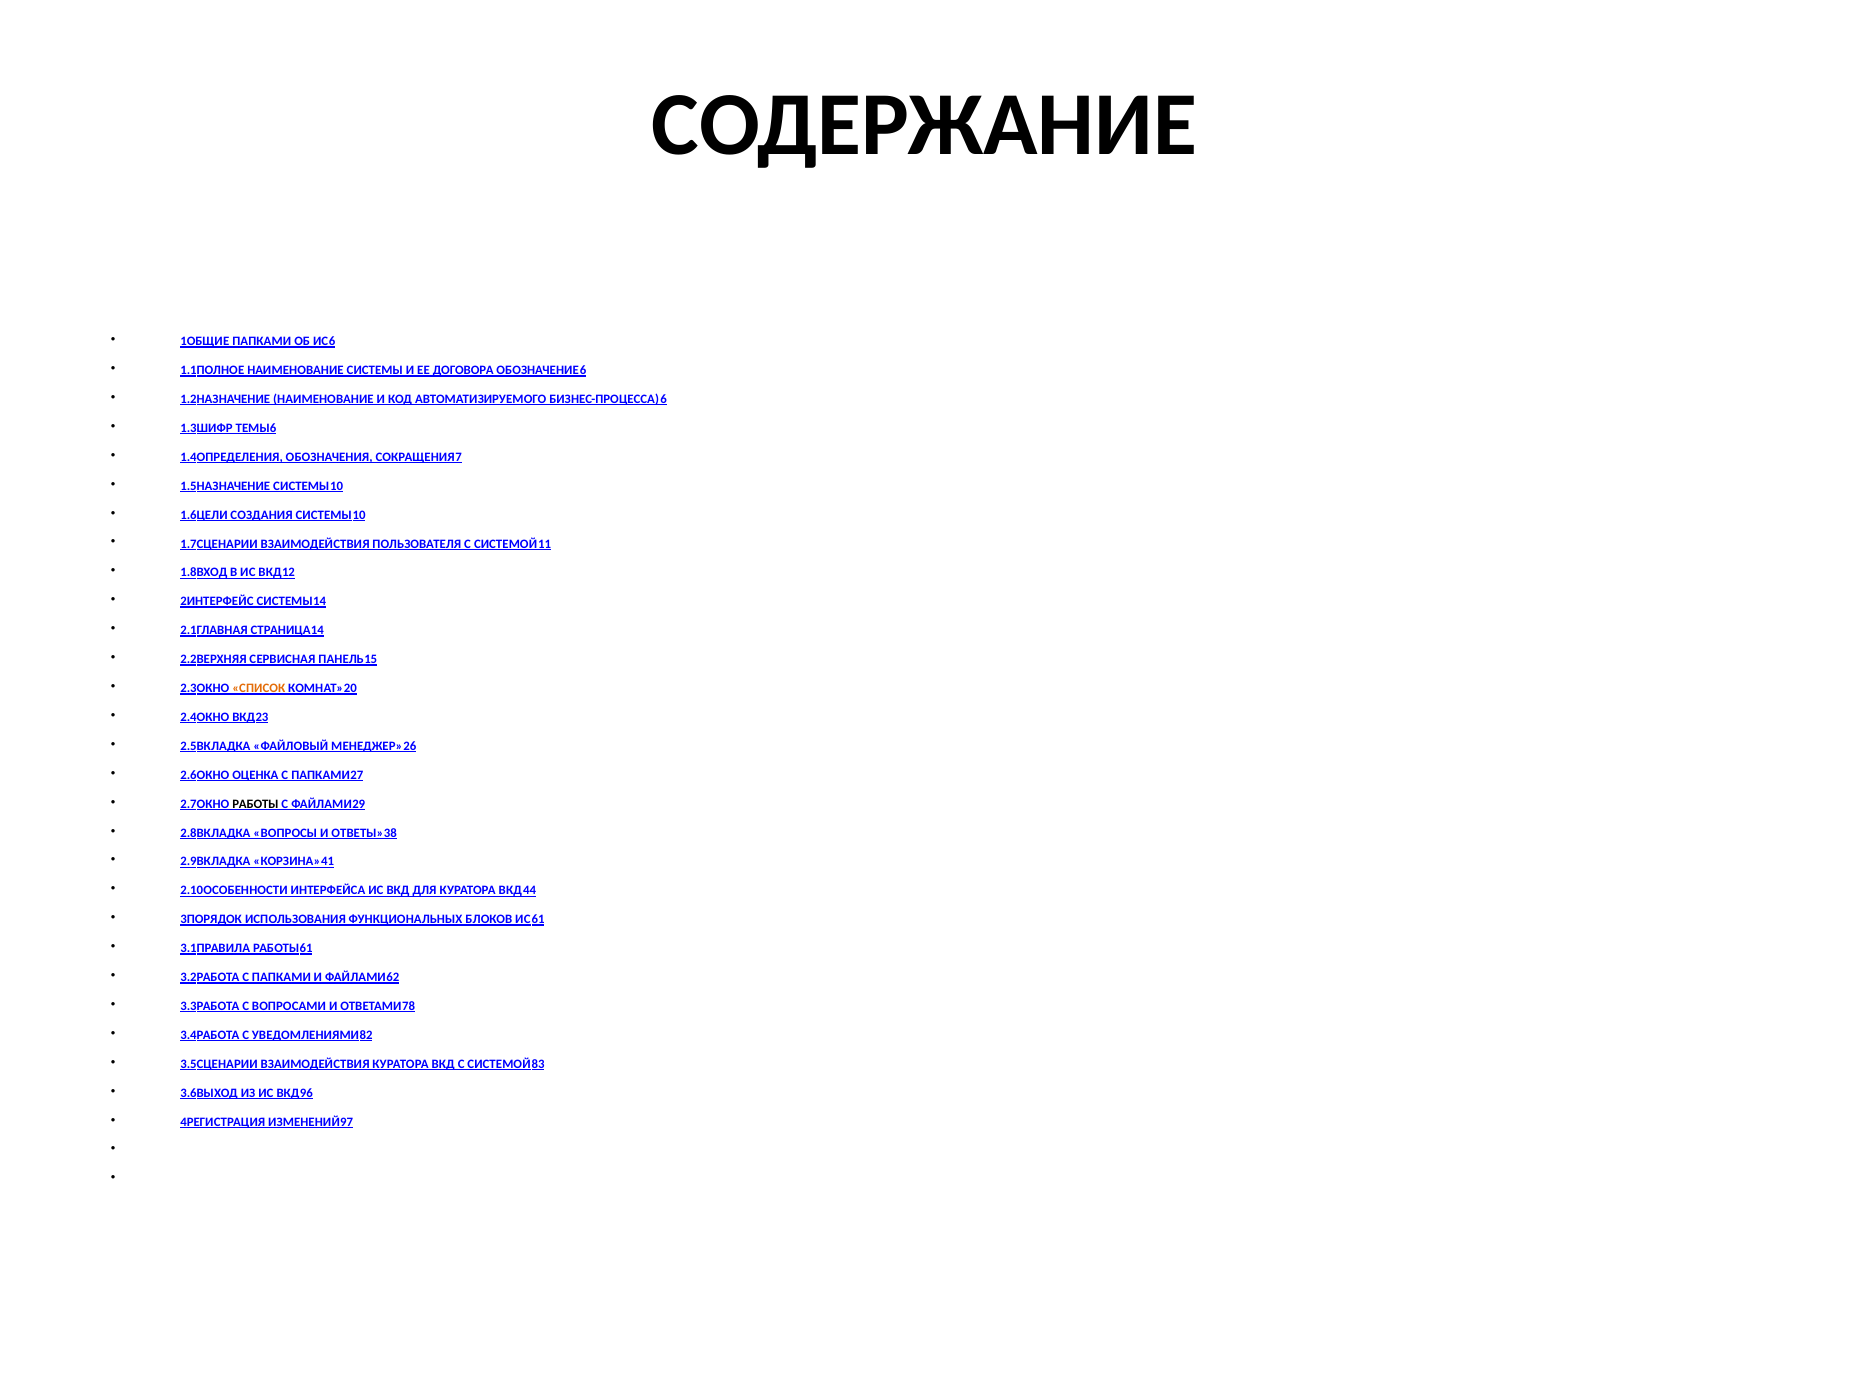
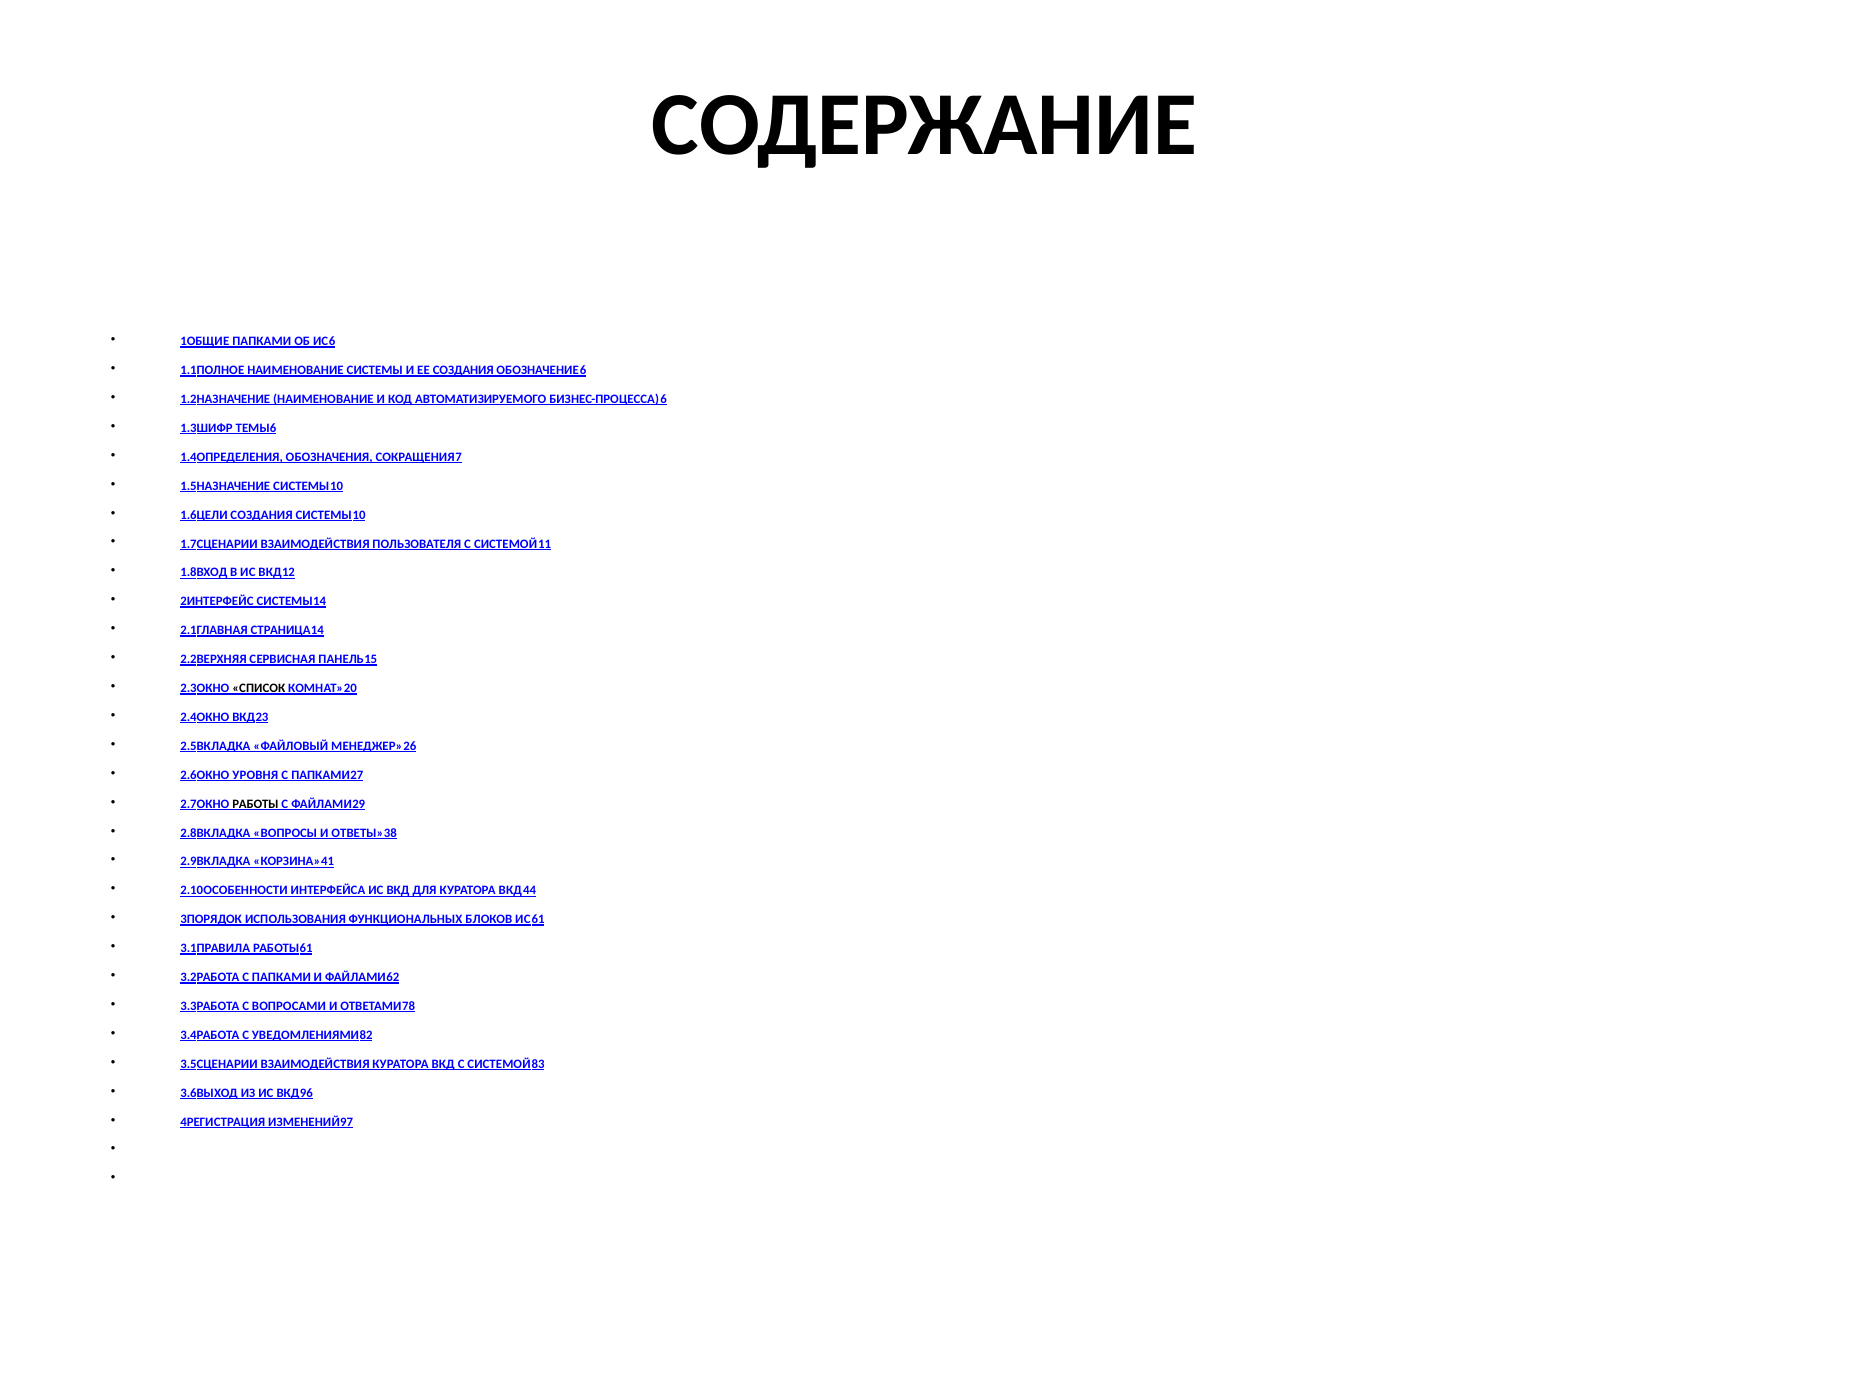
ЕЕ ДОГОВОРА: ДОГОВОРА -> СОЗДАНИЯ (463, 370)
СПИСОК colour: orange -> black (259, 688)
ОЦЕНКА: ОЦЕНКА -> УРОВНЯ (255, 775)
